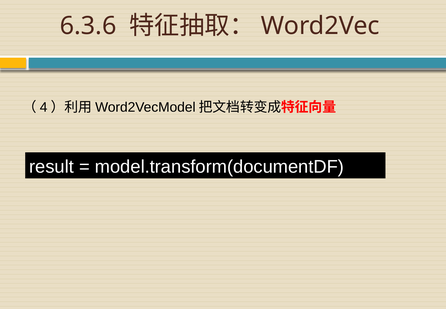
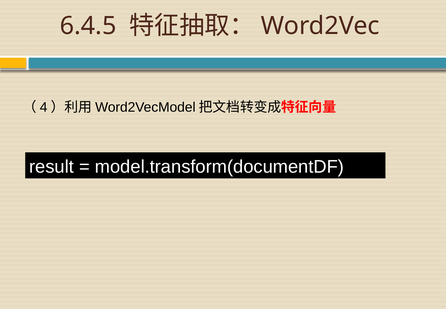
6.3.6: 6.3.6 -> 6.4.5 (88, 26)
